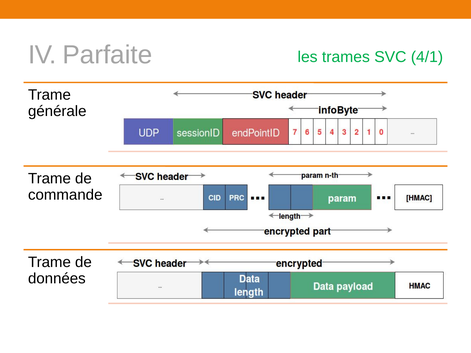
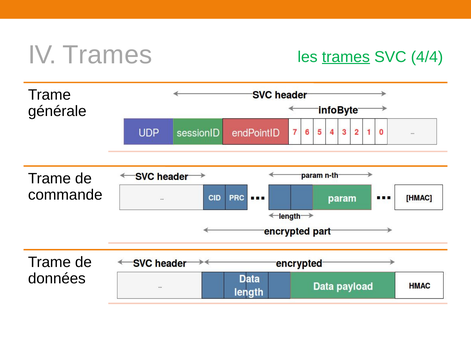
IV Parfaite: Parfaite -> Trames (107, 55)
trames underline: none -> present (346, 57)
4/1: 4/1 -> 4/4 (427, 57)
